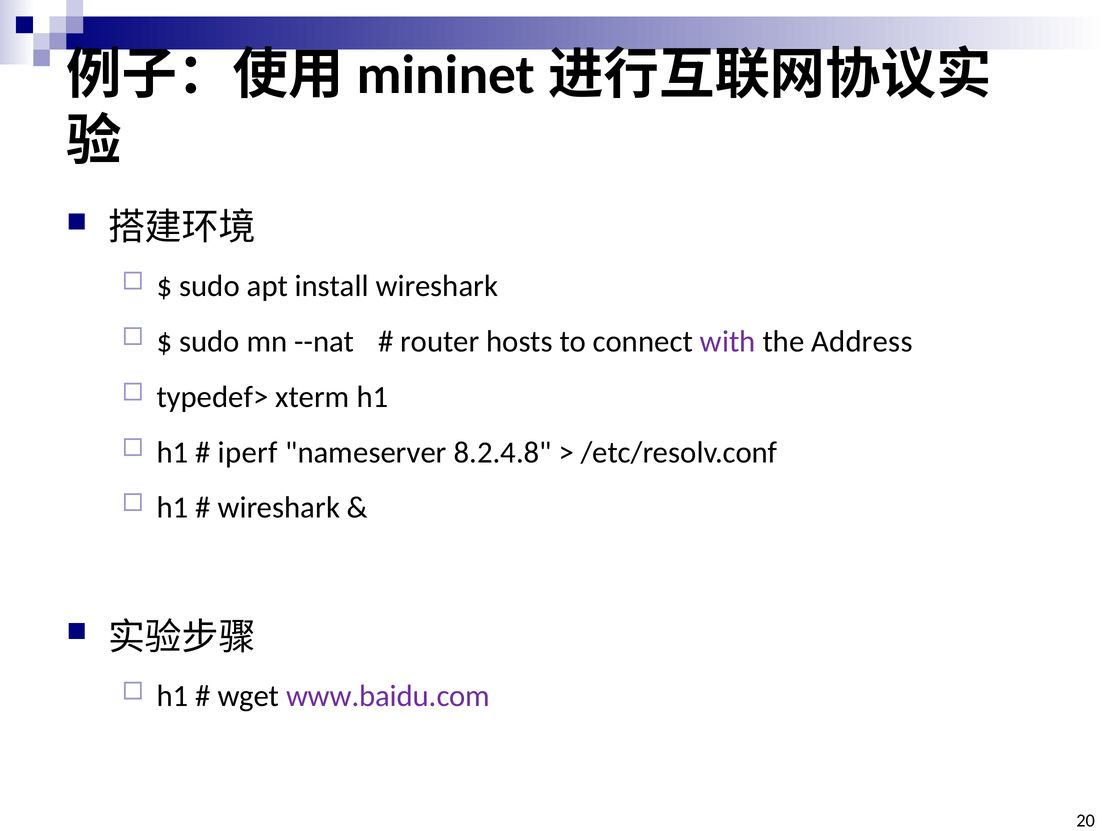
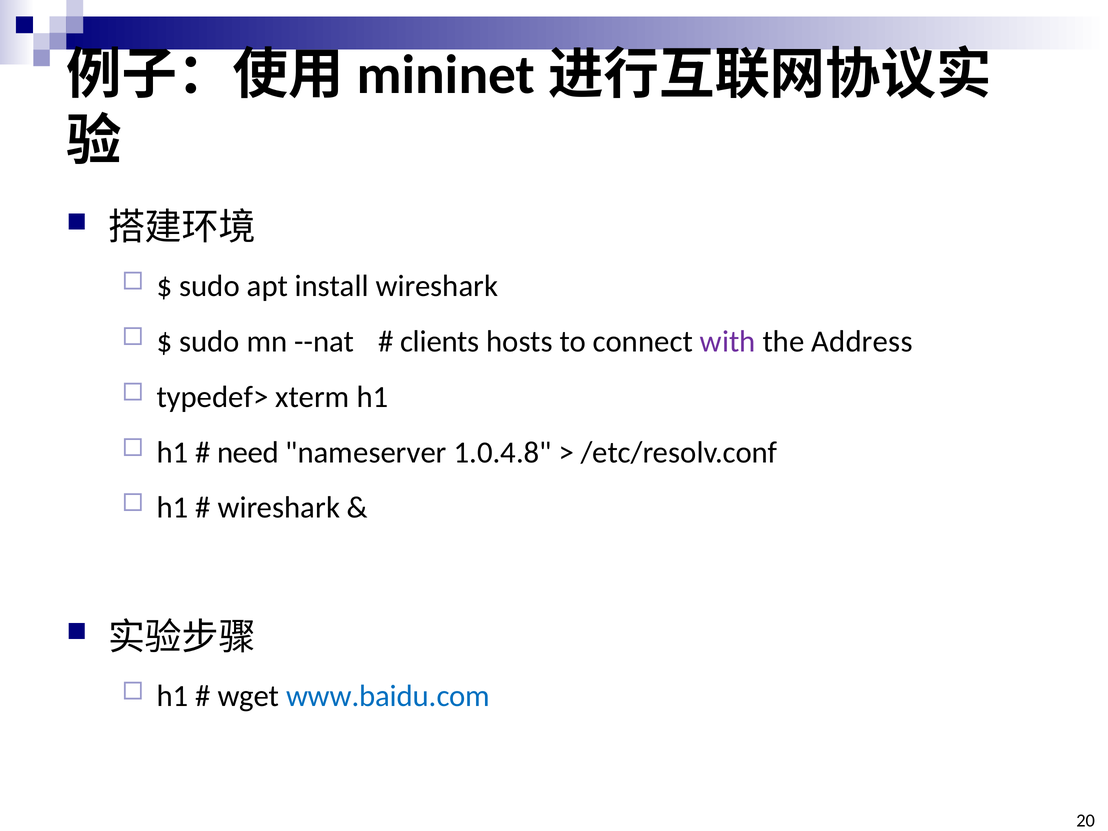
router: router -> clients (440, 342)
iperf: iperf -> need (248, 452)
8.2.4.8: 8.2.4.8 -> 1.0.4.8 (503, 452)
www.baidu.com colour: purple -> blue (388, 696)
